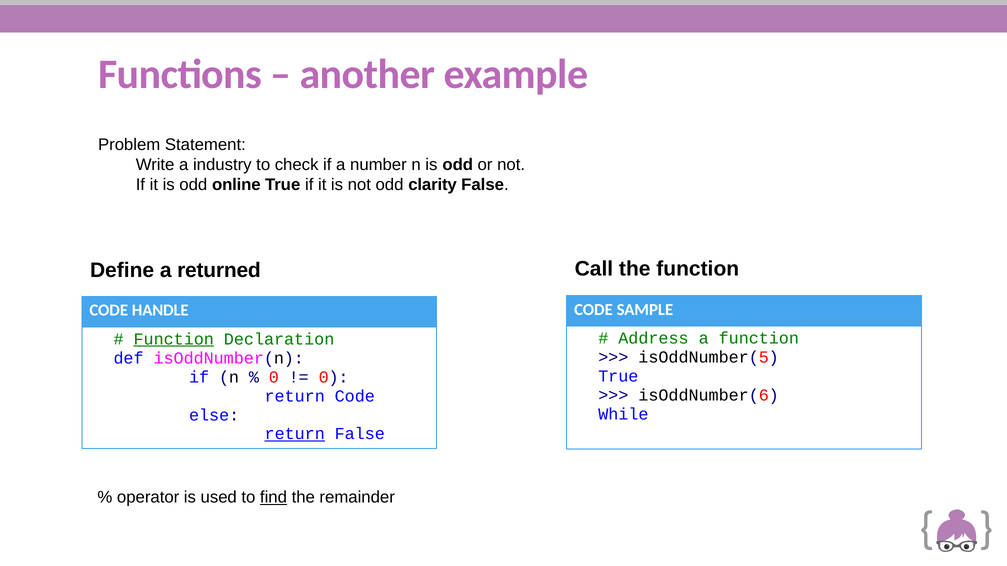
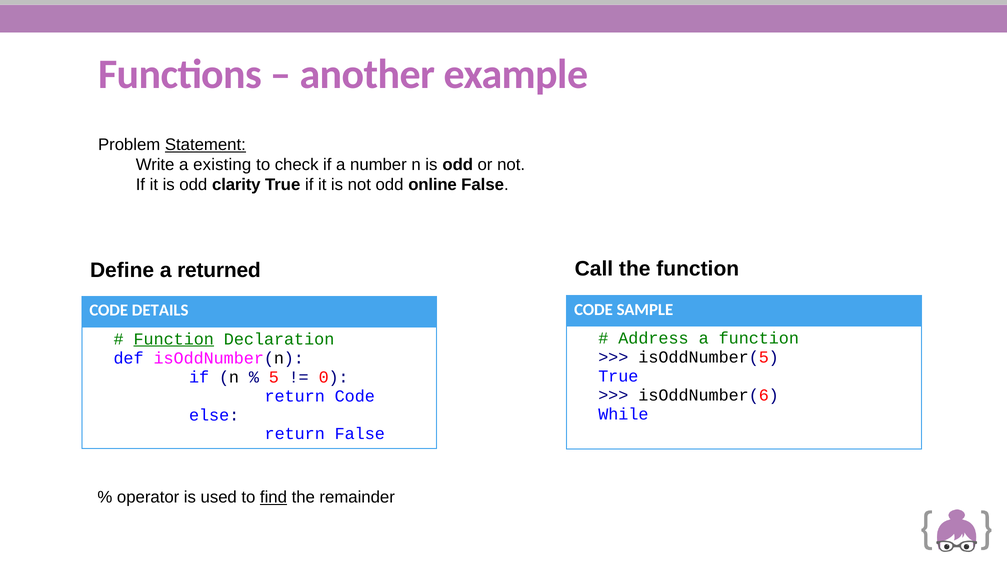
Statement underline: none -> present (205, 145)
industry: industry -> existing (222, 165)
online: online -> clarity (236, 185)
clarity: clarity -> online (433, 185)
HANDLE: HANDLE -> DETAILS (160, 311)
0: 0 -> 5 (274, 377)
return underline: present -> none (295, 434)
